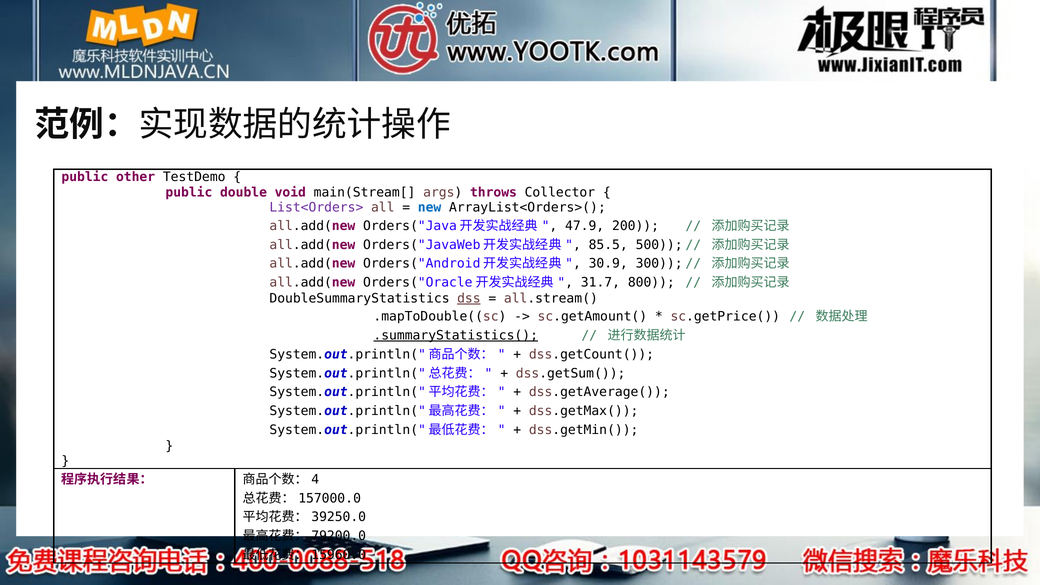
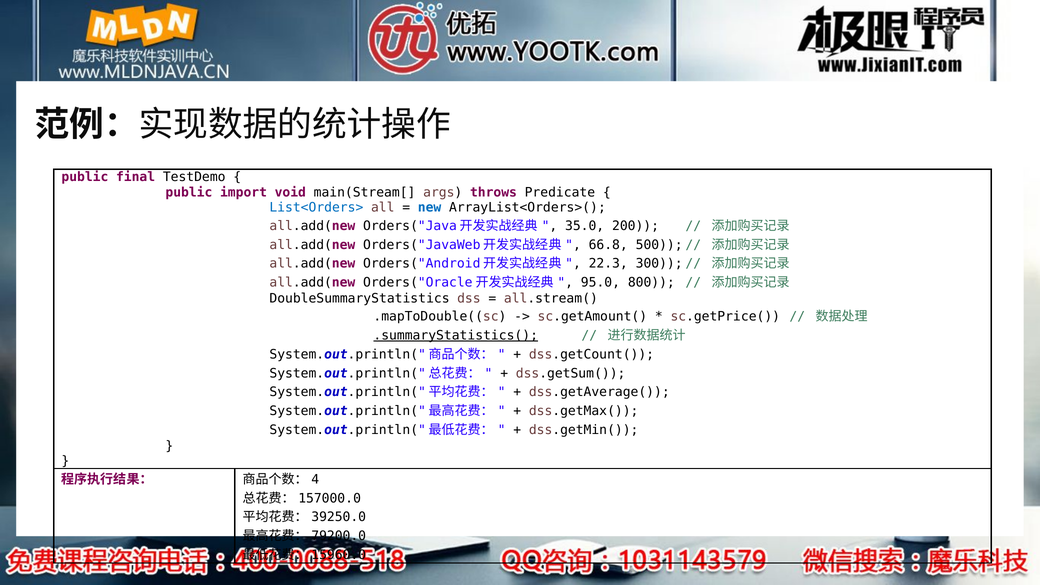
other: other -> final (136, 177)
double: double -> import (244, 192)
Collector: Collector -> Predicate (560, 192)
List<Orders> colour: purple -> blue (316, 208)
47.9: 47.9 -> 35.0 (585, 226)
85.5: 85.5 -> 66.8 (608, 245)
30.9: 30.9 -> 22.3 (608, 264)
31.7: 31.7 -> 95.0 (600, 283)
dss underline: present -> none (469, 298)
